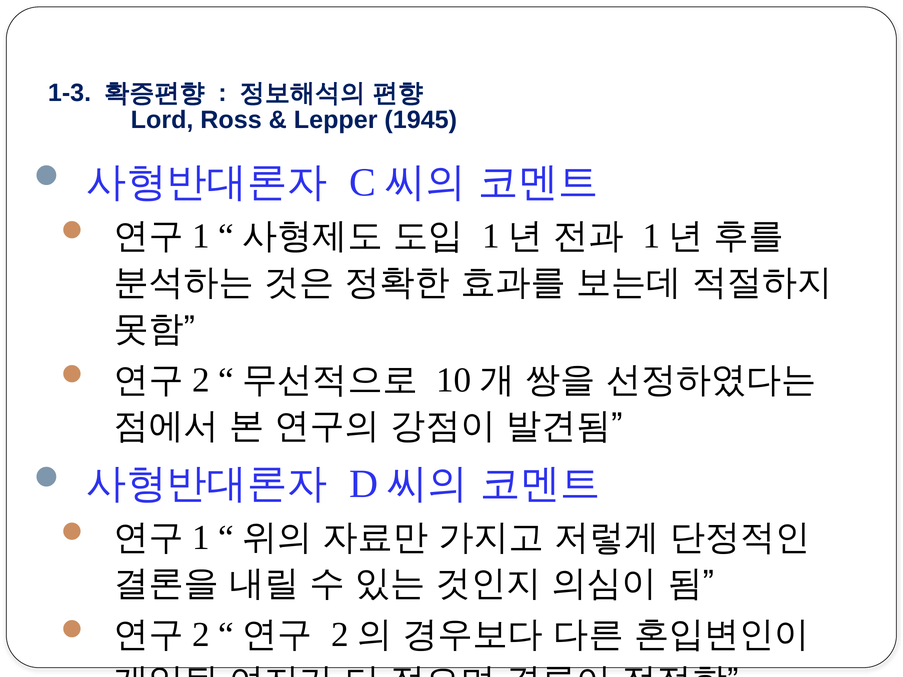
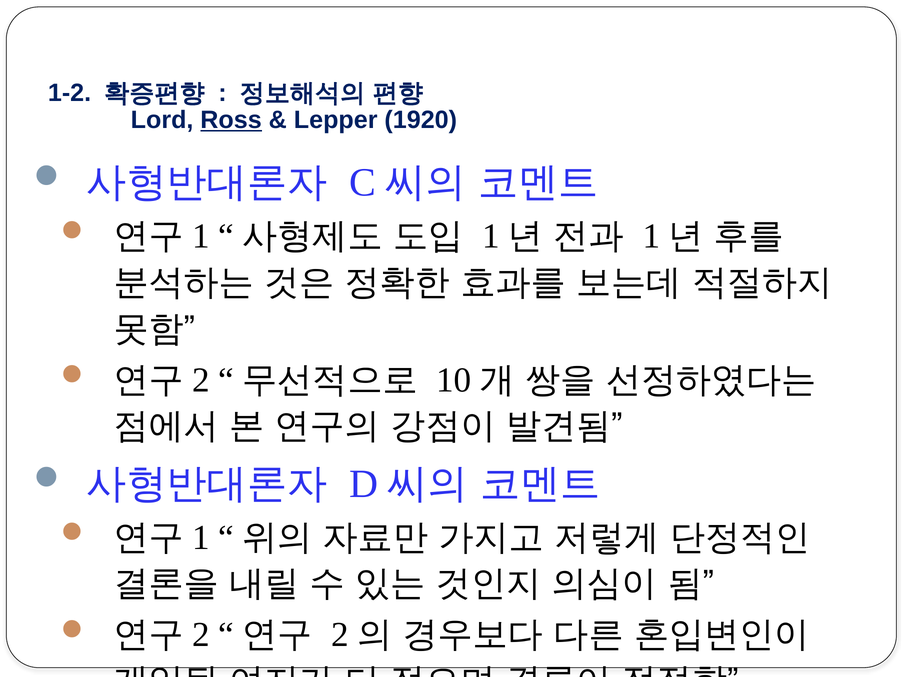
1-3: 1-3 -> 1-2 (70, 93)
Ross underline: none -> present (231, 120)
1945: 1945 -> 1920 (421, 120)
